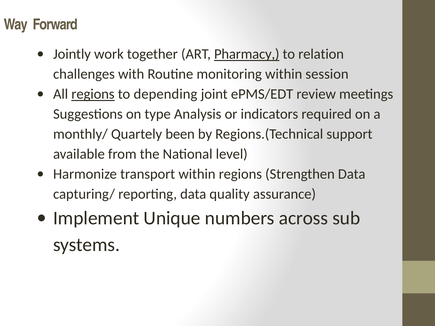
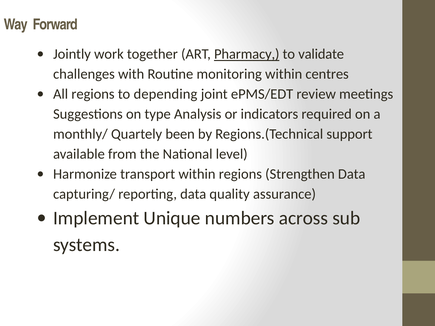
relation: relation -> validate (321, 54)
session: session -> centres (327, 74)
regions underline: present -> none (93, 94)
